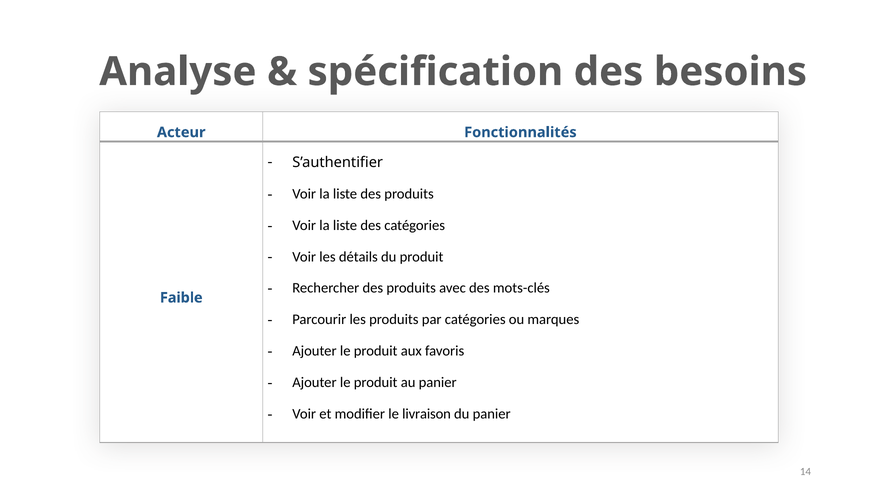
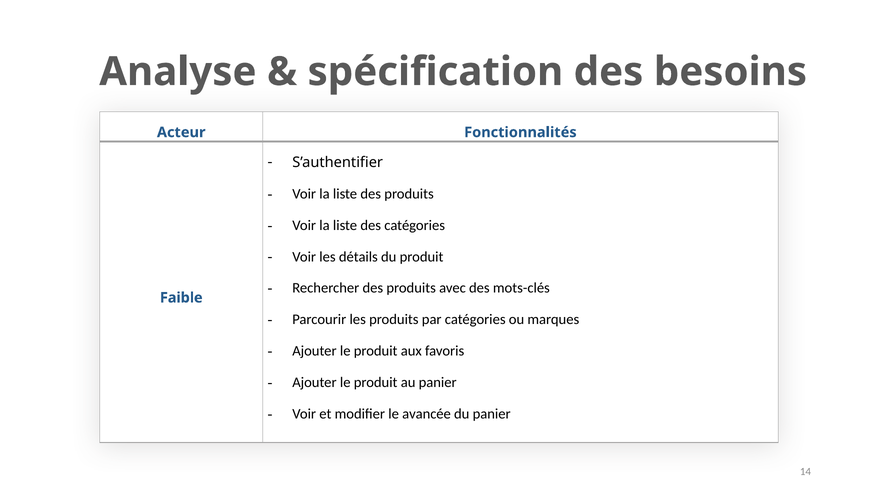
livraison: livraison -> avancée (427, 414)
